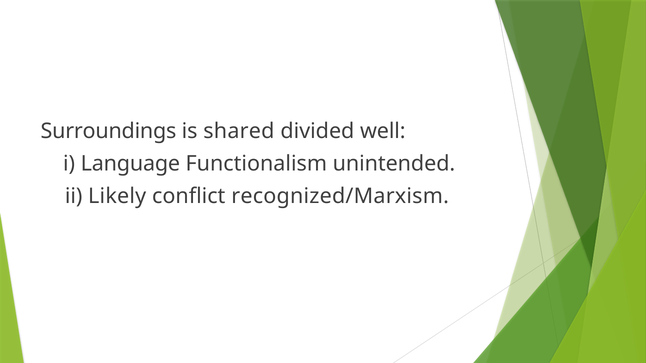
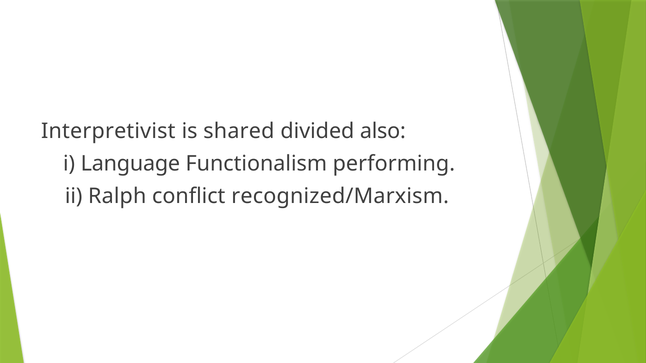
Surroundings: Surroundings -> Interpretivist (108, 131)
well: well -> also (383, 131)
unintended: unintended -> performing (394, 164)
Likely: Likely -> Ralph (117, 197)
